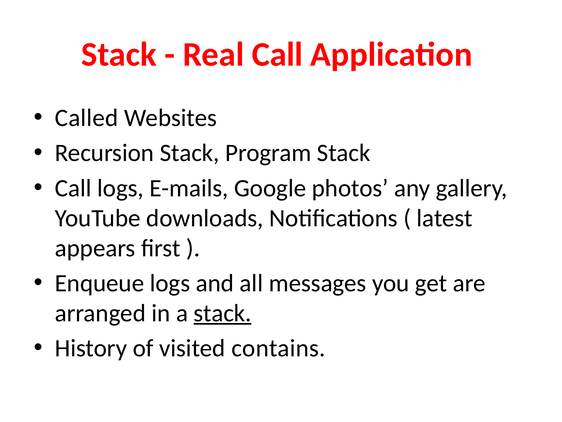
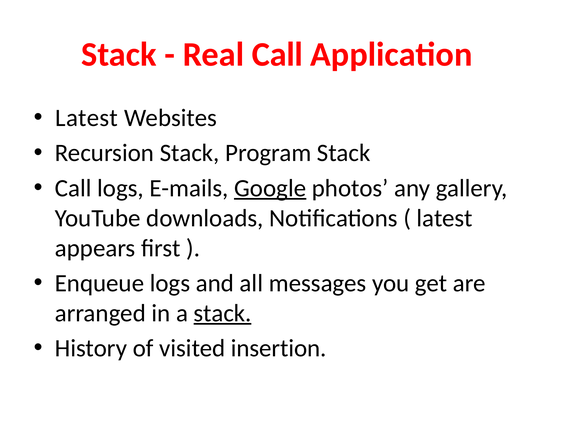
Called: Called -> Latest (87, 118)
Google underline: none -> present (270, 188)
contains: contains -> insertion (279, 348)
